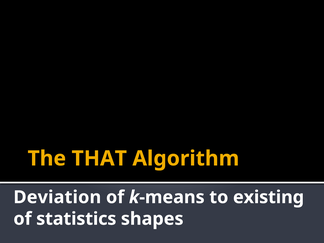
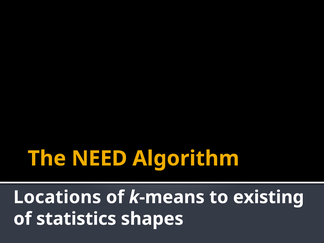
THAT: THAT -> NEED (99, 158)
Deviation: Deviation -> Locations (57, 197)
